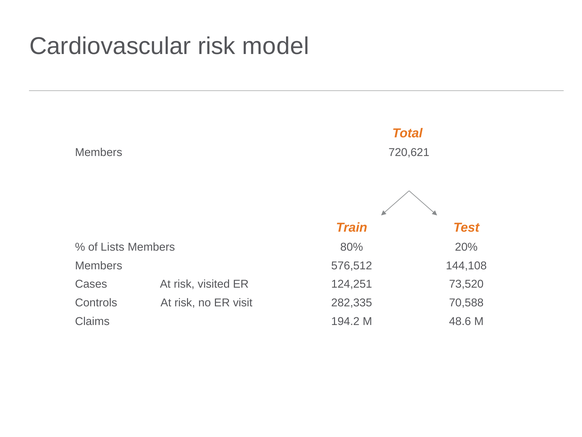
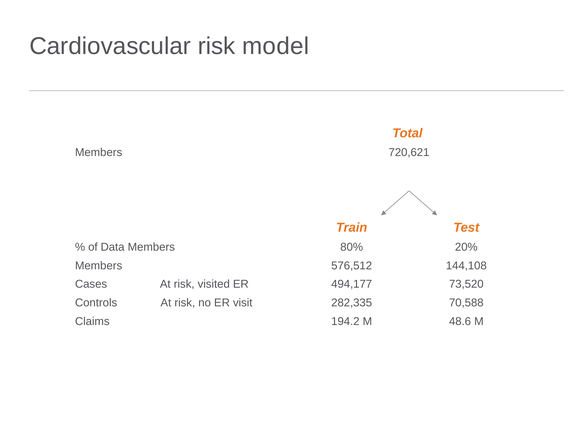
Lists: Lists -> Data (113, 247)
124,251: 124,251 -> 494,177 (352, 284)
